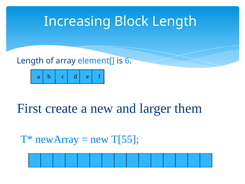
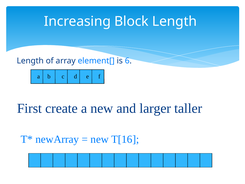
them: them -> taller (188, 108)
T[55: T[55 -> T[16 (125, 139)
